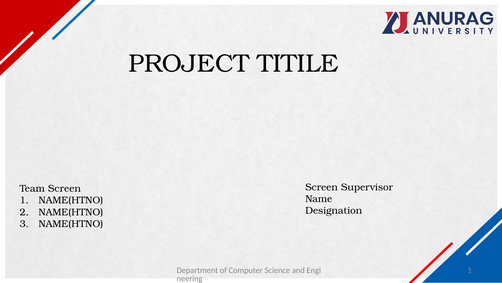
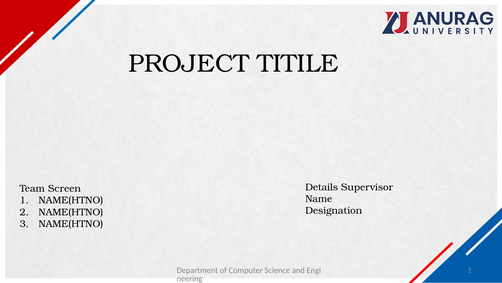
Screen: Screen -> Details (322, 187)
